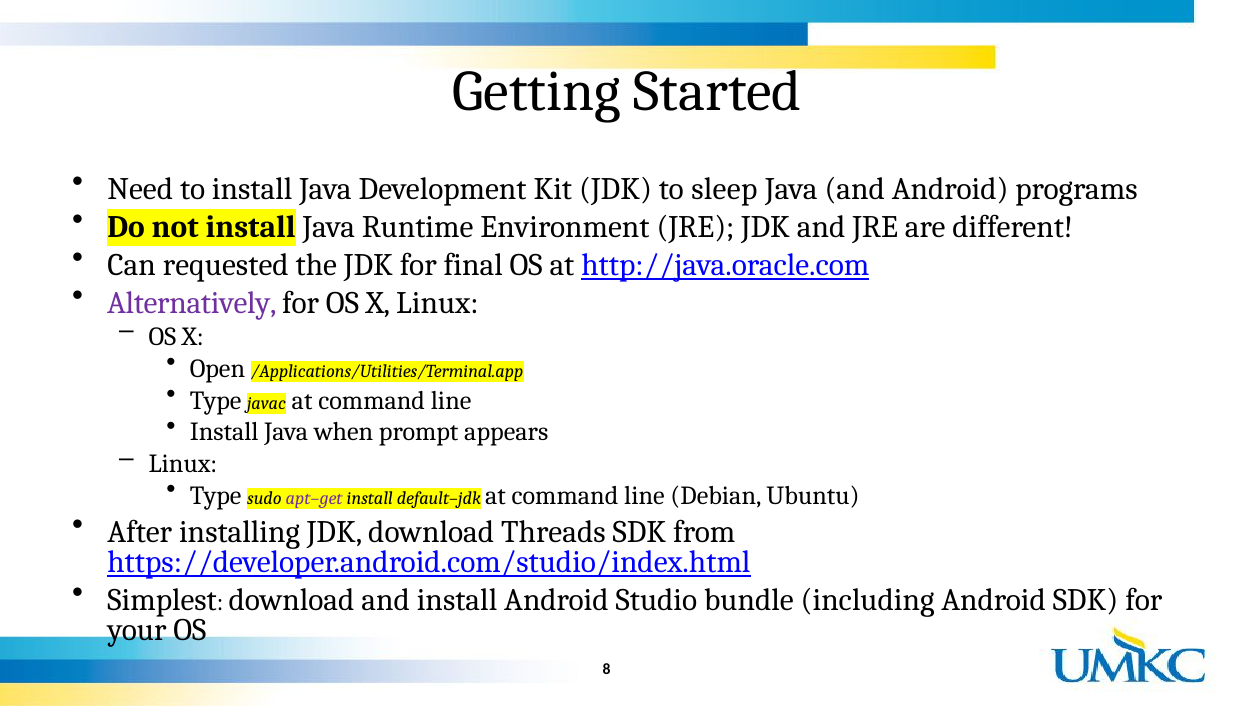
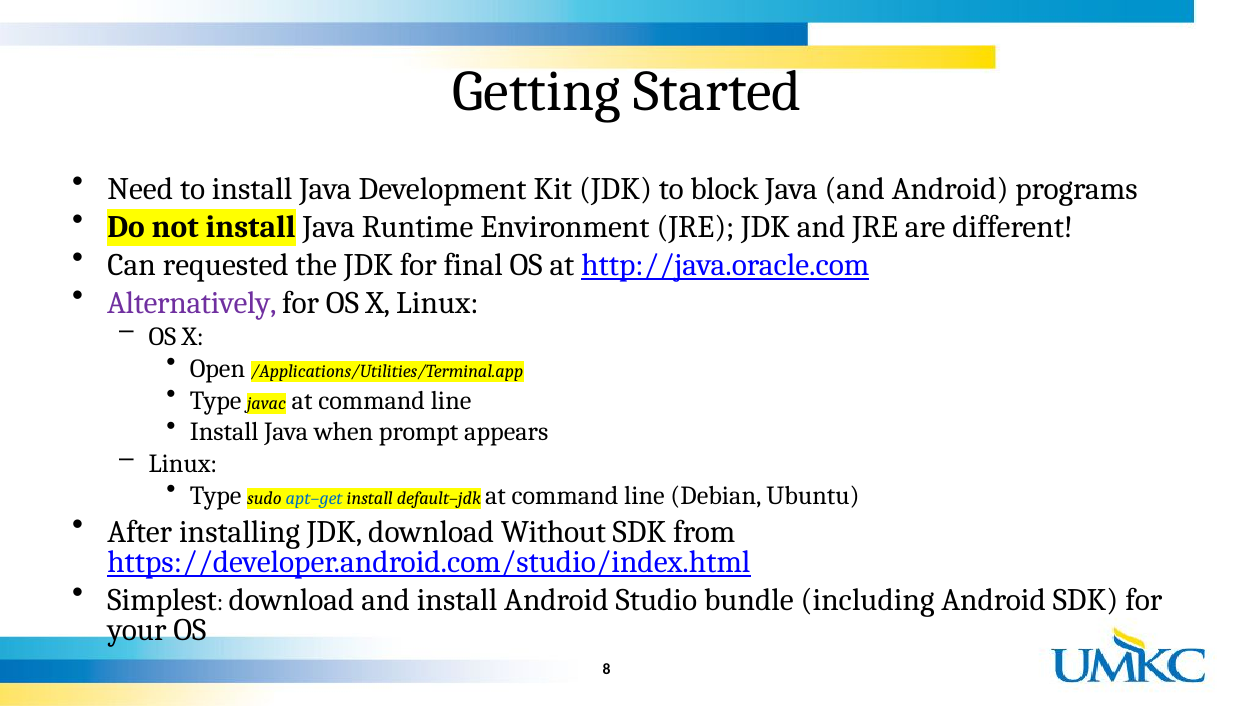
sleep: sleep -> block (725, 189)
apt–get colour: purple -> blue (314, 498)
Threads: Threads -> Without (554, 532)
